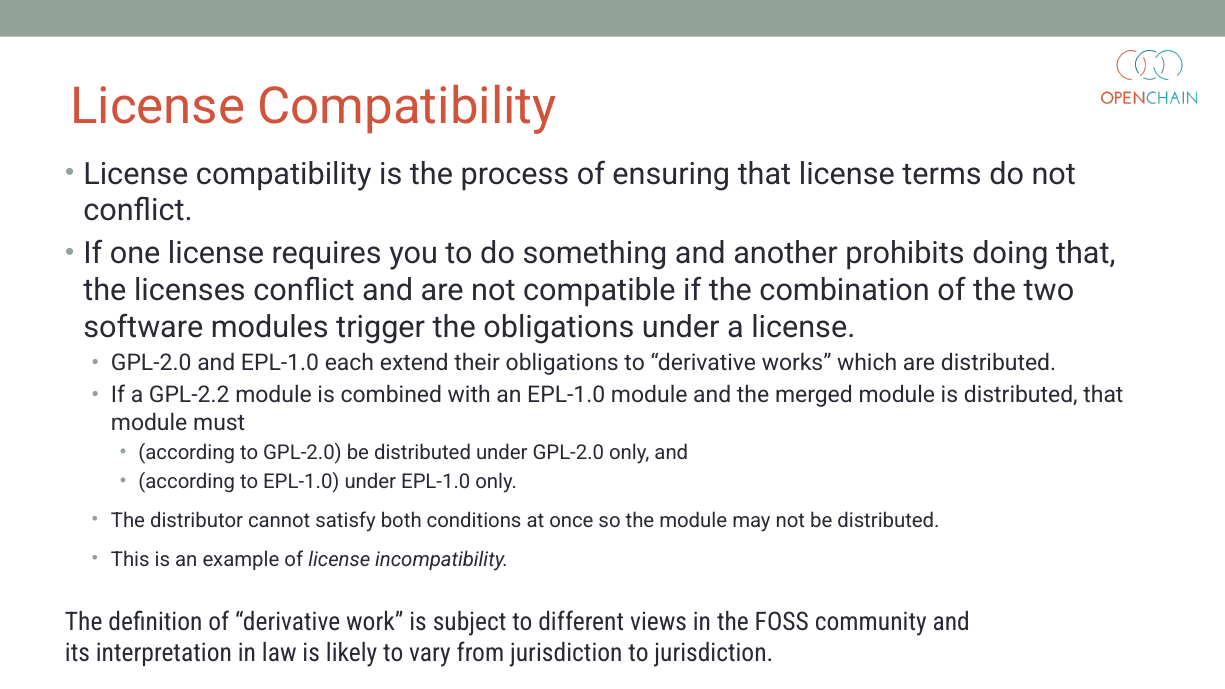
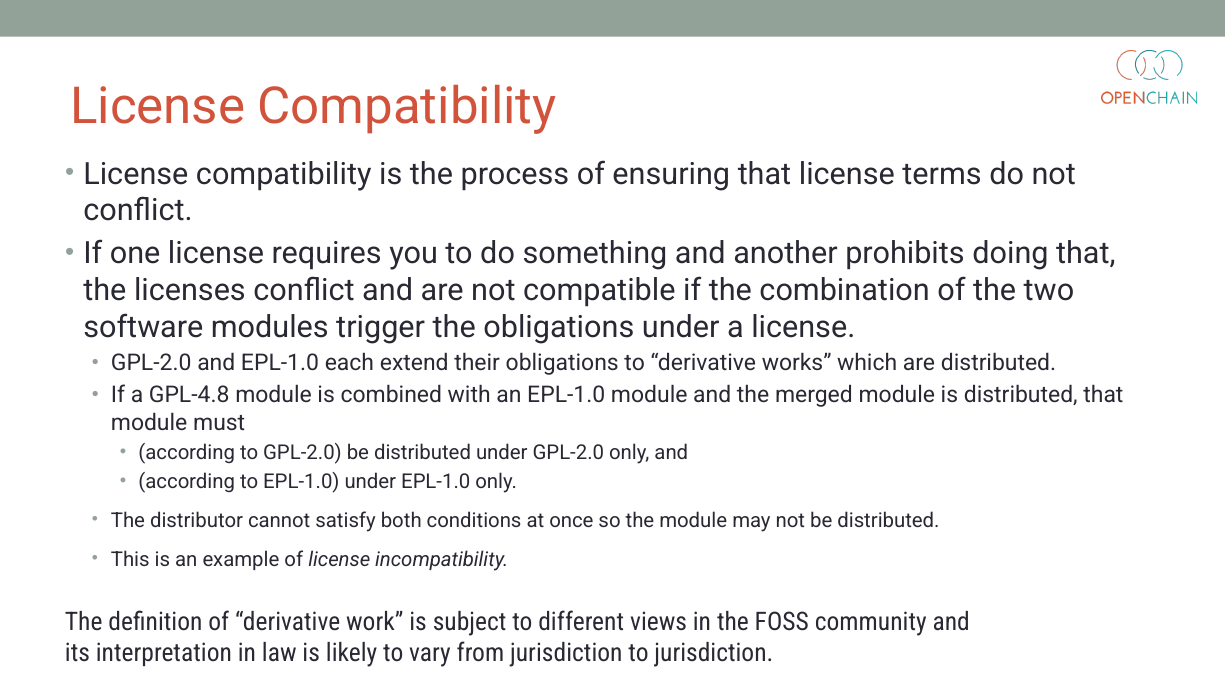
GPL-2.2: GPL-2.2 -> GPL-4.8 (189, 395)
